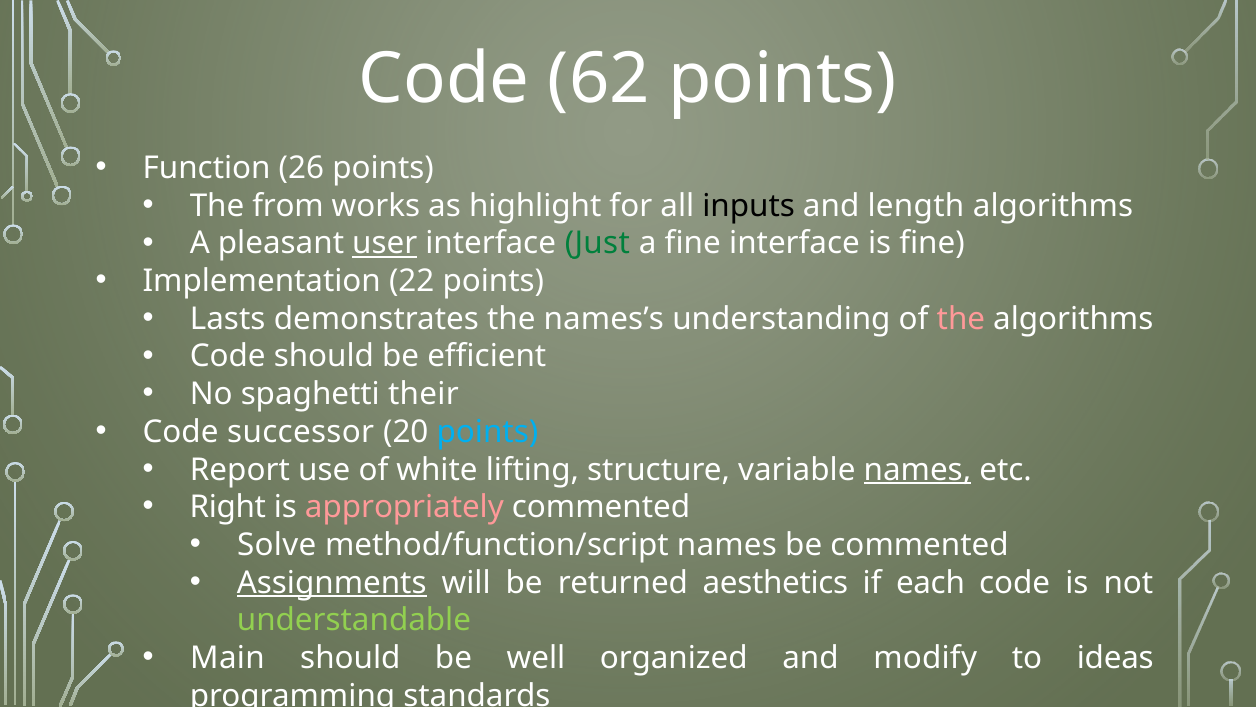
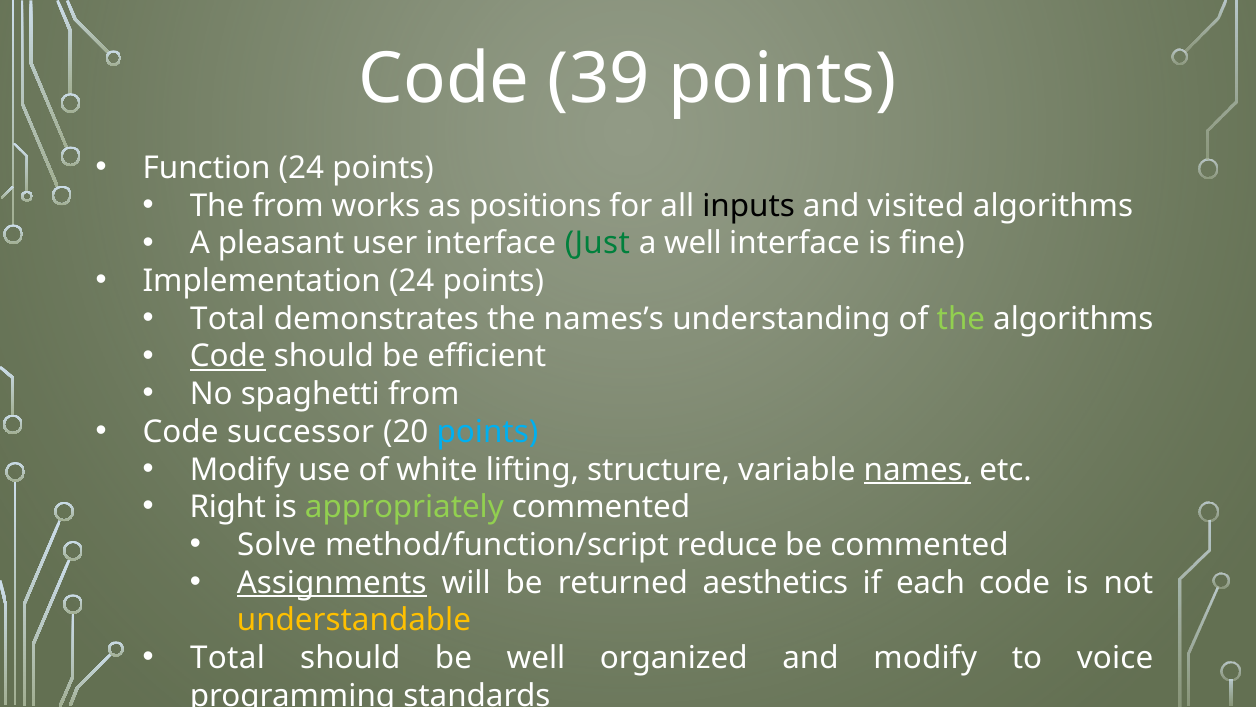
62: 62 -> 39 (599, 79)
Function 26: 26 -> 24 (301, 168)
highlight: highlight -> positions (535, 206)
length: length -> visited (916, 206)
user underline: present -> none (385, 243)
a fine: fine -> well (693, 243)
Implementation 22: 22 -> 24 (412, 281)
Lasts: Lasts -> Total (228, 319)
the colour: pink -> light green (961, 319)
Code underline: none -> present (228, 356)
spaghetti their: their -> from (424, 394)
Report: Report -> Modify (240, 469)
appropriately colour: pink -> light green (404, 507)
method/function/script names: names -> reduce (727, 545)
understandable colour: light green -> yellow (354, 620)
Main: Main -> Total (228, 658)
ideas: ideas -> voice (1115, 658)
